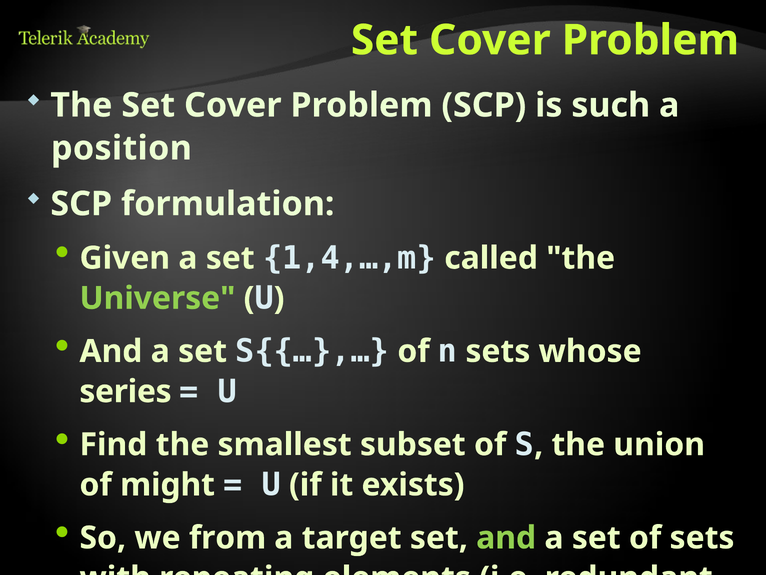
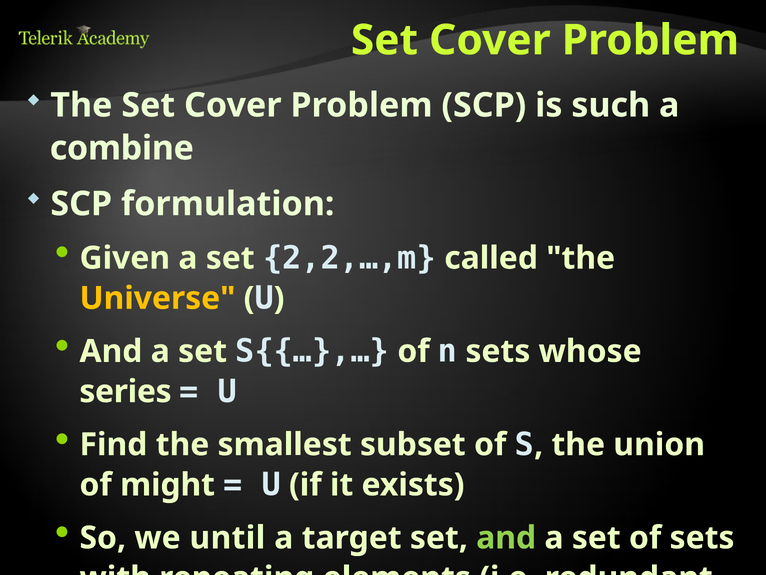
position: position -> combine (122, 148)
1,4,…,m: 1,4,…,m -> 2,2,…,m (349, 258)
Universe colour: light green -> yellow (157, 298)
from: from -> until (227, 537)
